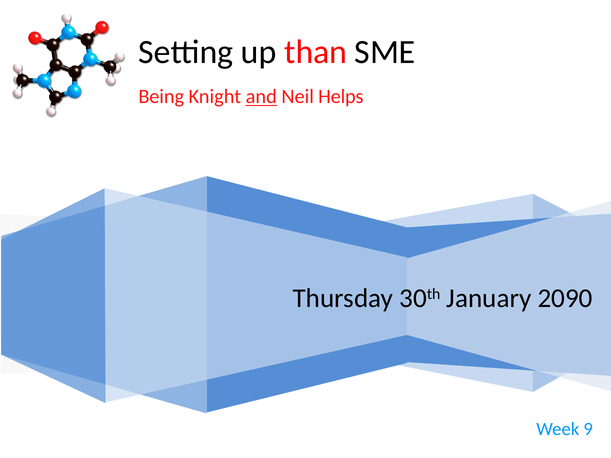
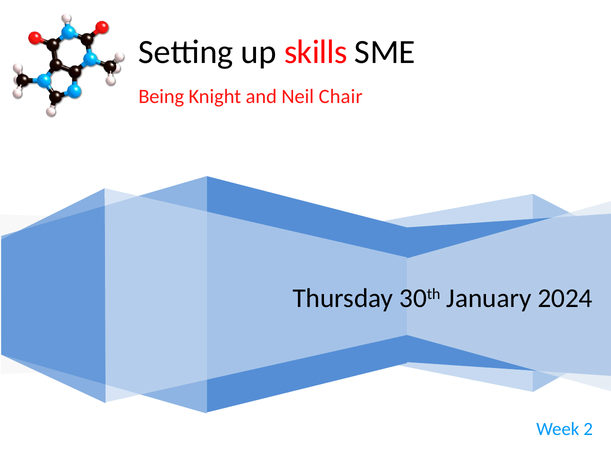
than: than -> skills (316, 52)
and underline: present -> none (261, 97)
Helps: Helps -> Chair (341, 97)
2090: 2090 -> 2024 (565, 298)
9: 9 -> 2 (588, 430)
